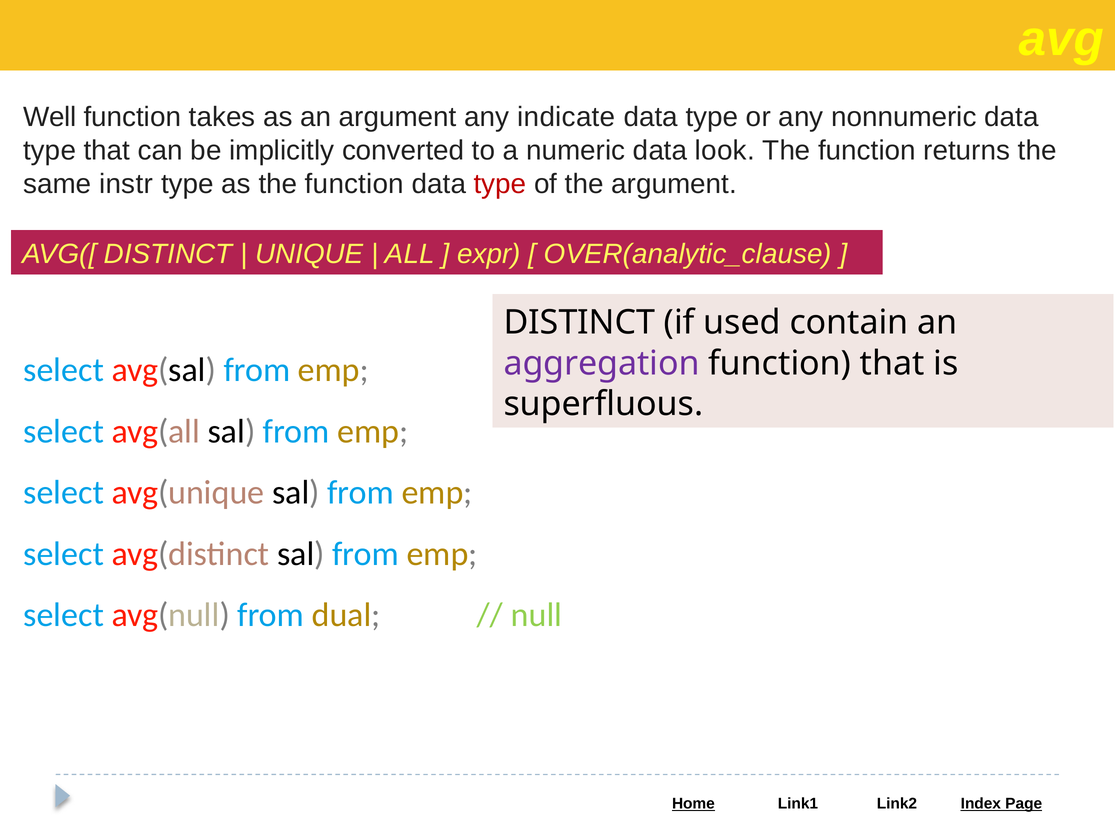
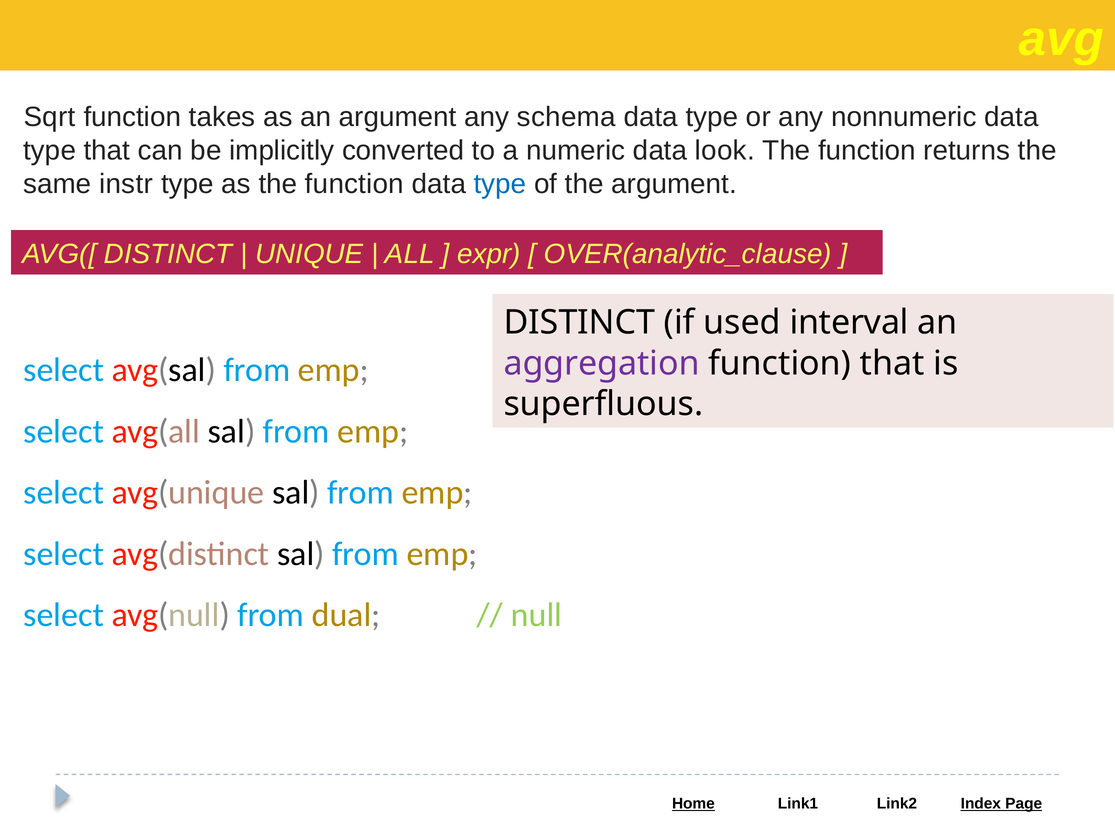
Well: Well -> Sqrt (49, 117)
indicate: indicate -> schema (566, 117)
type colour: red -> blue (500, 184)
contain: contain -> interval (849, 323)
